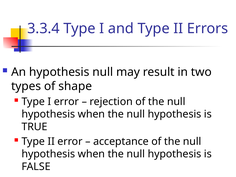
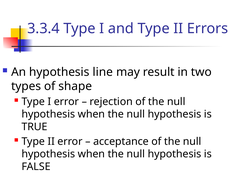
hypothesis null: null -> line (103, 72)
